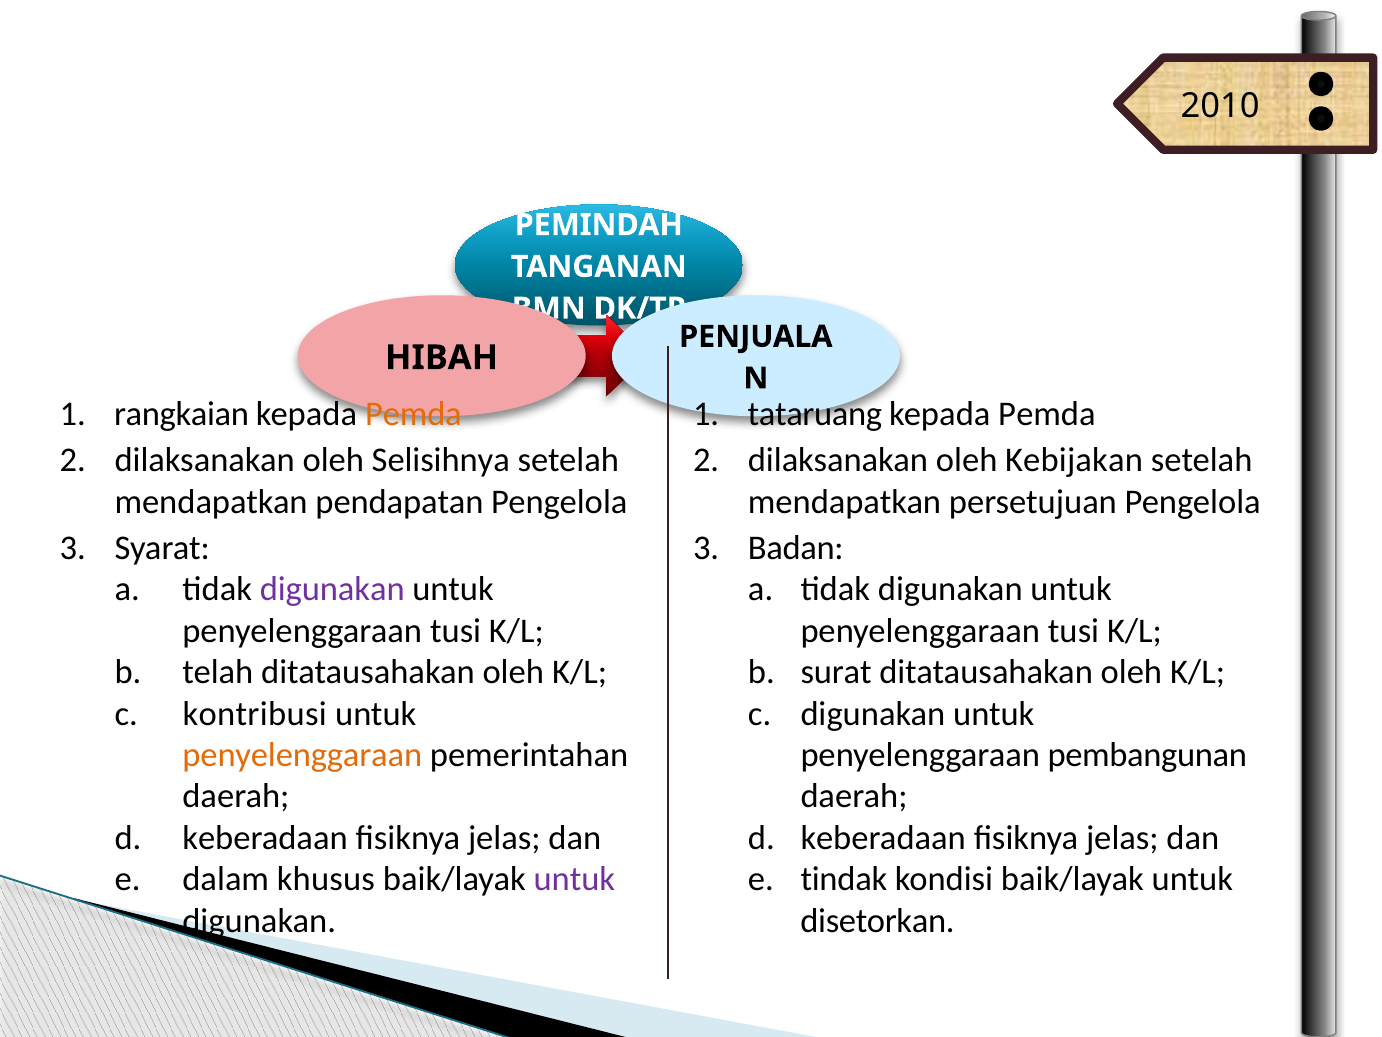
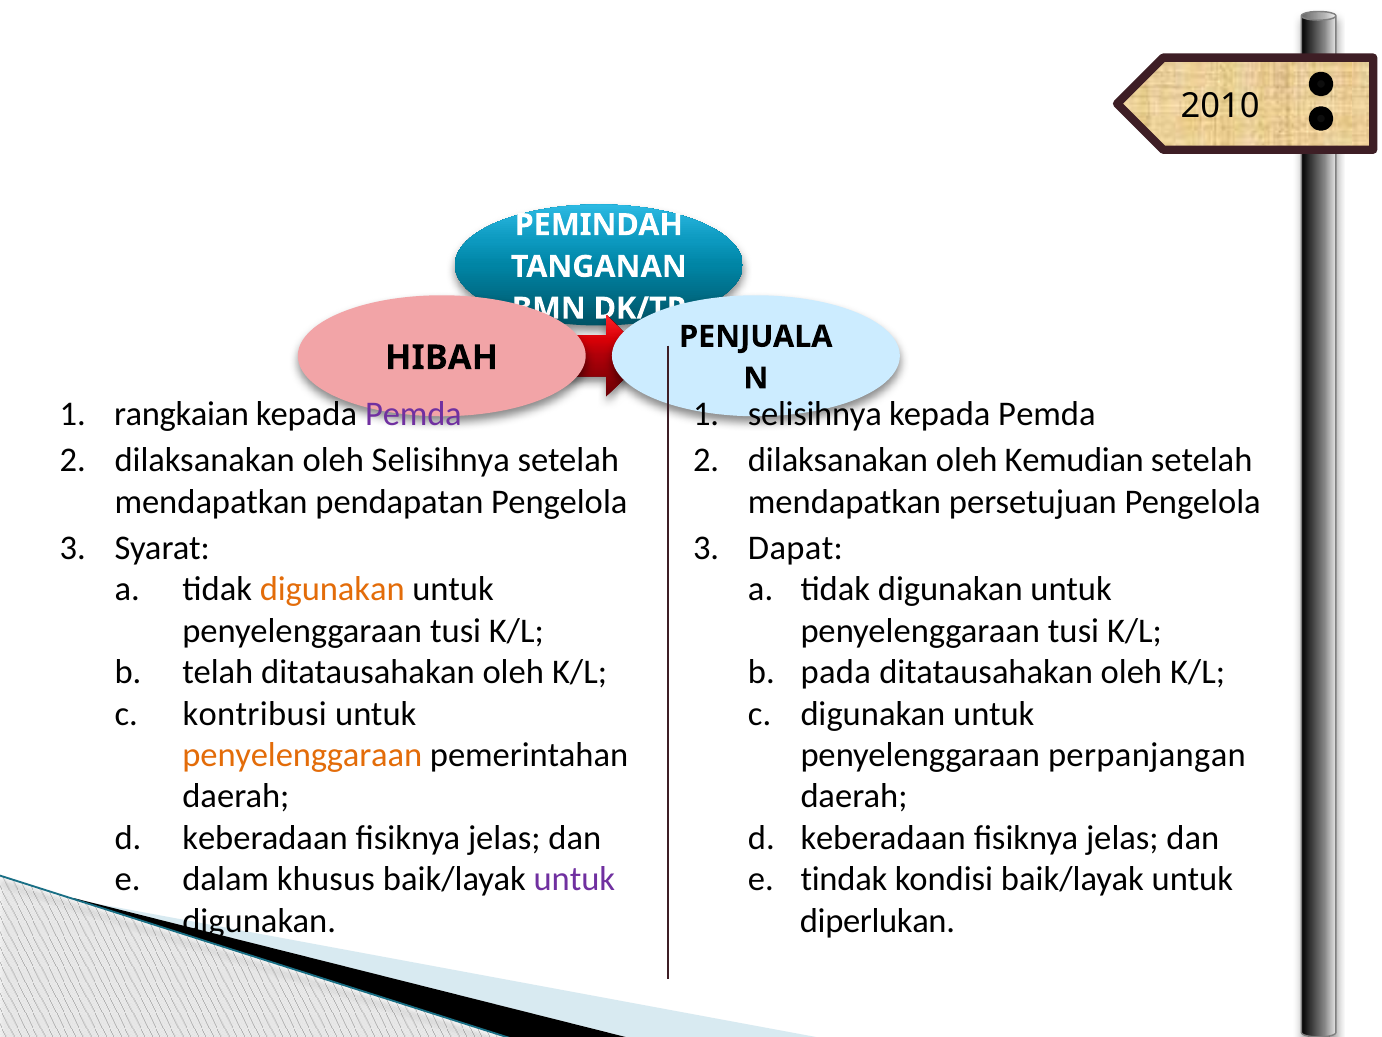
Pemda colour: orange -> purple (413, 414)
tataruang: tataruang -> selisihnya (815, 414)
Kebijakan: Kebijakan -> Kemudian (1074, 460)
Badan: Badan -> Dapat (795, 547)
digunakan colour: purple -> orange (332, 589)
surat: surat -> pada (836, 672)
pembangunan: pembangunan -> perpanjangan (1147, 755)
disetorkan: disetorkan -> diperlukan (877, 921)
